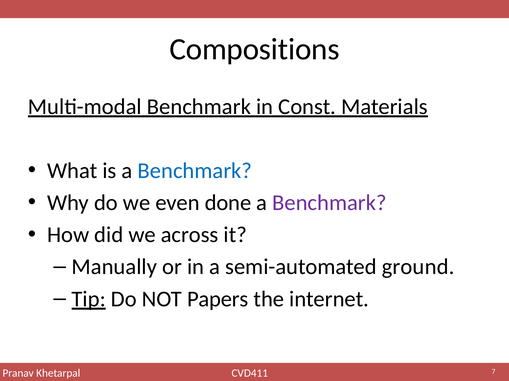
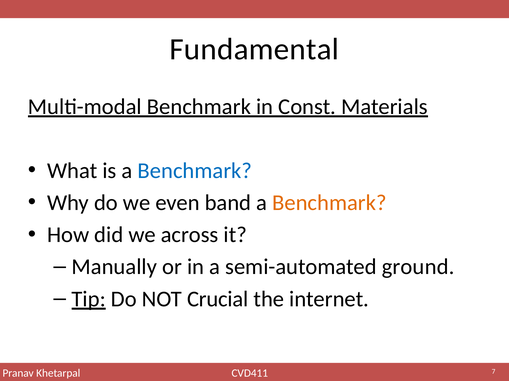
Compositions: Compositions -> Fundamental (254, 49)
done: done -> band (228, 203)
Benchmark colour: purple -> orange (329, 203)
Papers: Papers -> Crucial (218, 299)
